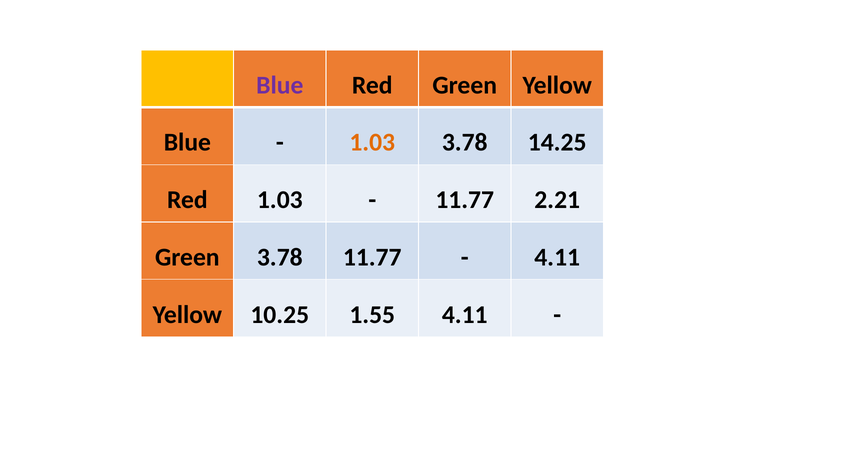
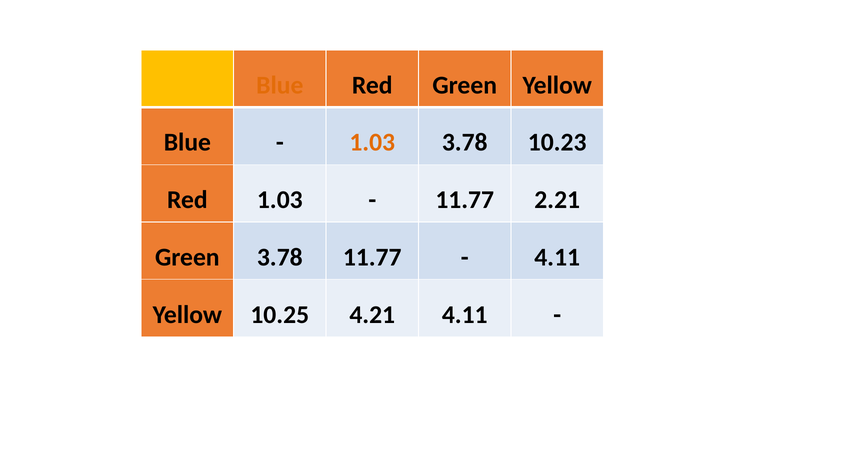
Blue colour: purple -> orange (280, 85)
14.25: 14.25 -> 10.23 (557, 143)
1.55: 1.55 -> 4.21 (372, 315)
